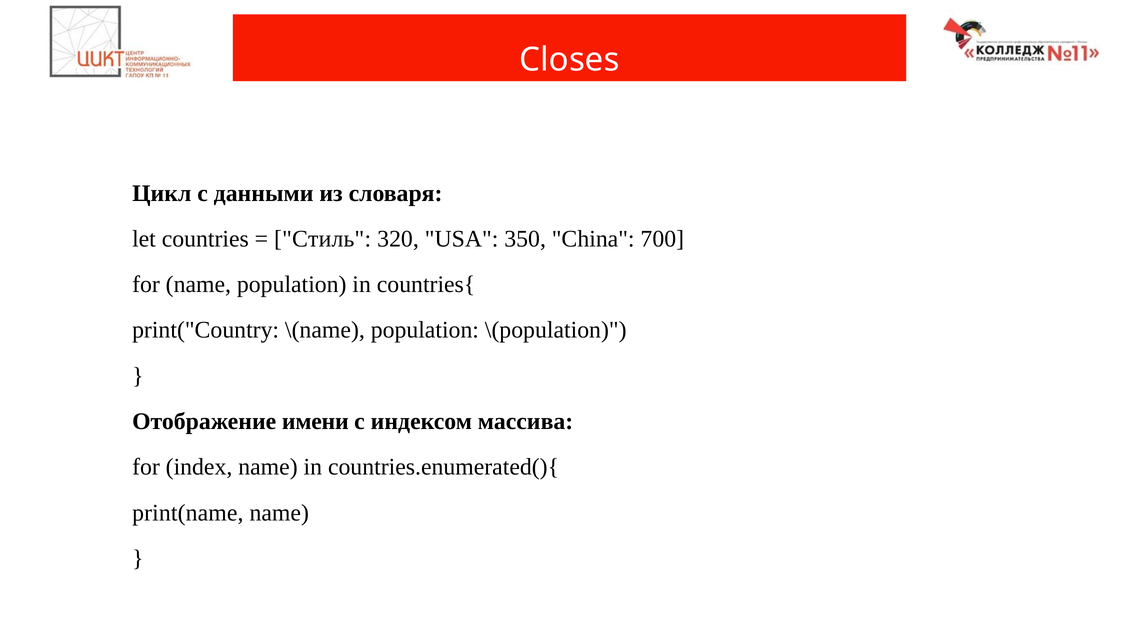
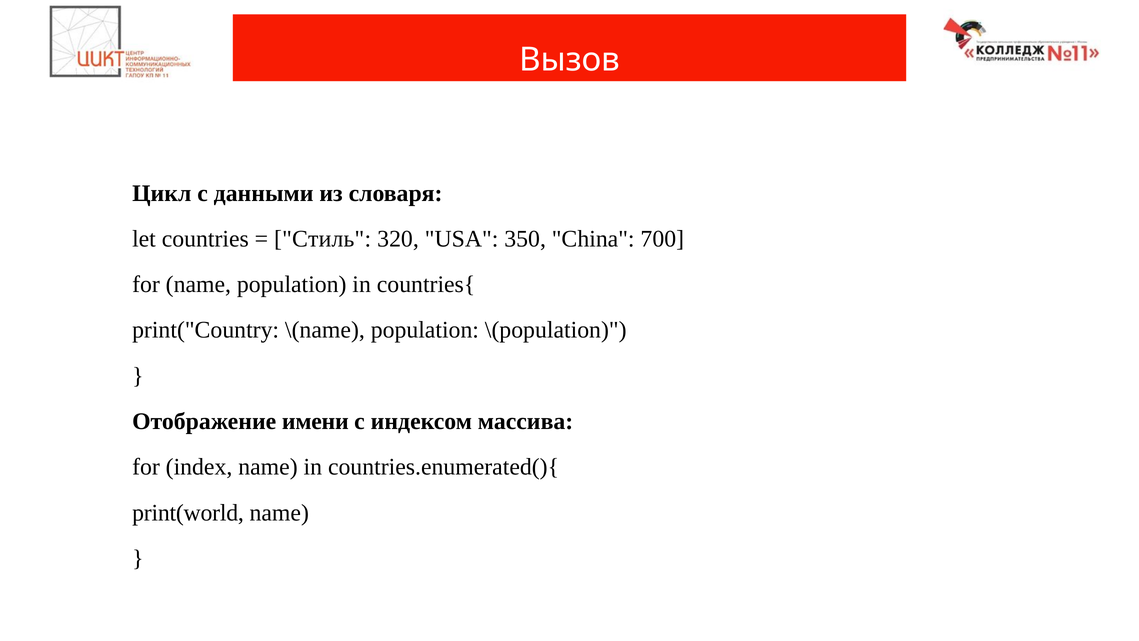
Closes: Closes -> Вызов (570, 60)
print(name: print(name -> print(world (188, 512)
